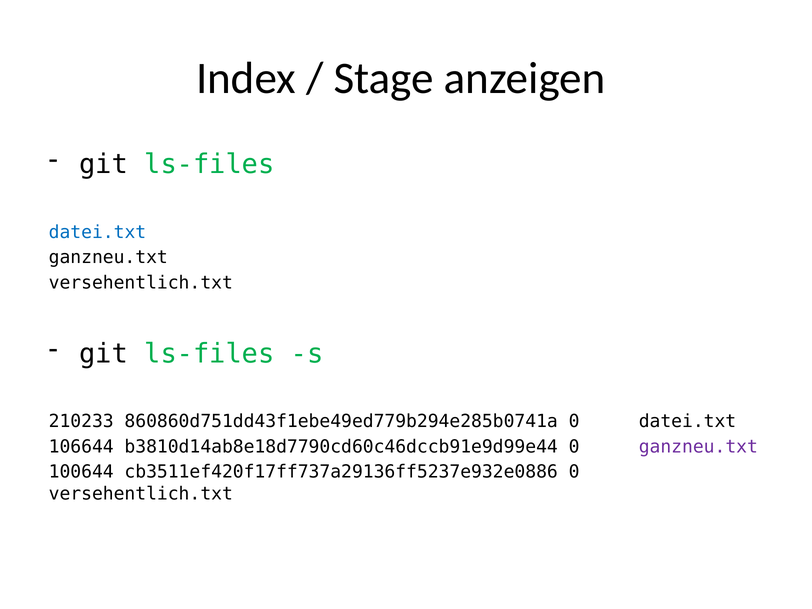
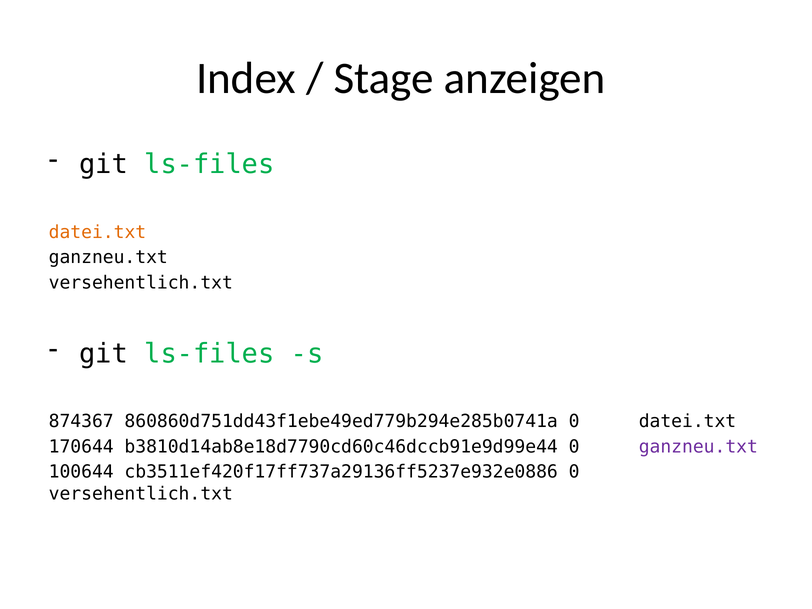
datei.txt colour: blue -> orange (97, 232)
210233: 210233 -> 874367 (81, 422)
106644: 106644 -> 170644 (81, 447)
